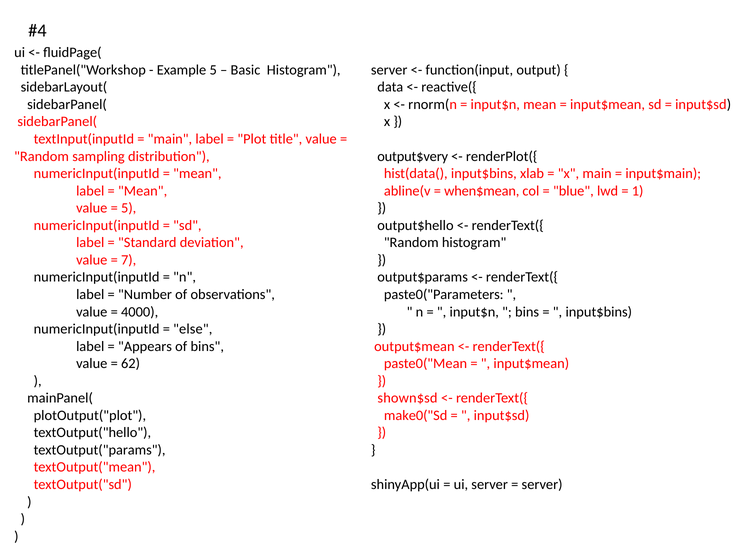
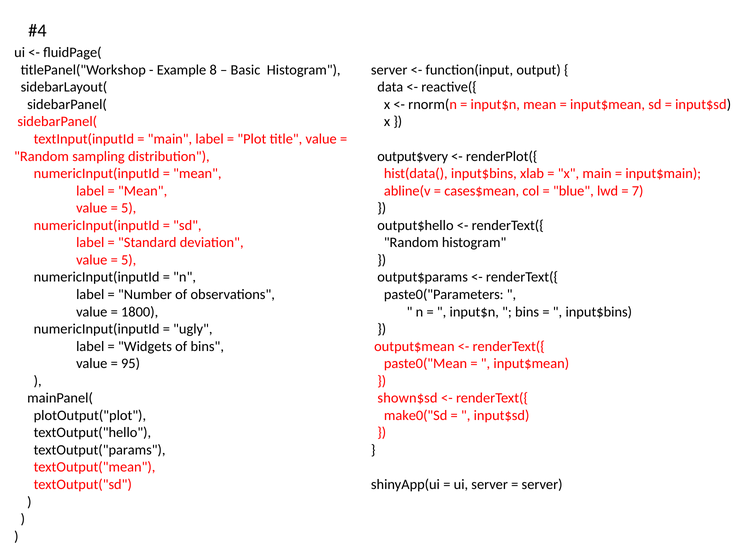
Example 5: 5 -> 8 (213, 70)
when$mean: when$mean -> cases$mean (482, 191)
1: 1 -> 7 (638, 191)
7: 7 -> 5 (129, 260)
4000: 4000 -> 1800 (140, 312)
else: else -> ugly (193, 329)
Appears: Appears -> Widgets (145, 346)
62: 62 -> 95 (131, 364)
